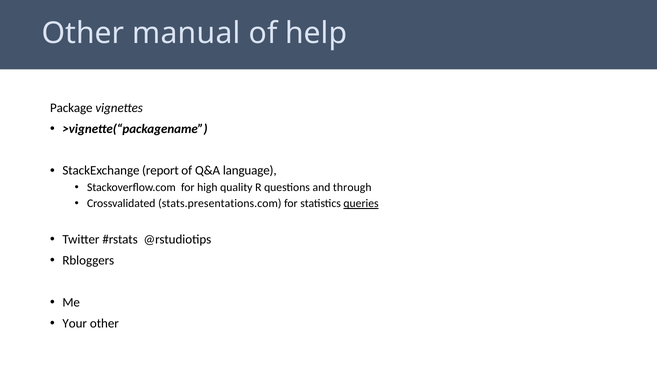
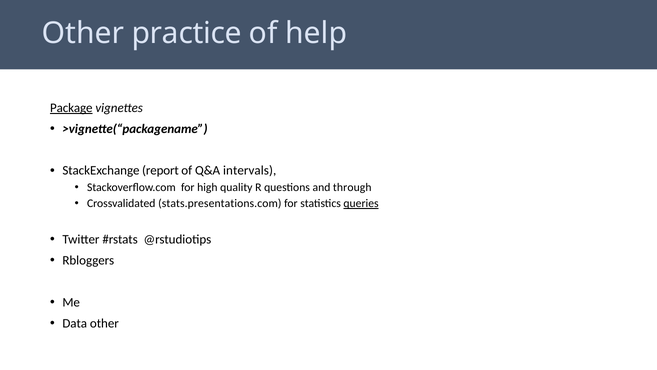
manual: manual -> practice (187, 33)
Package underline: none -> present (71, 108)
language: language -> intervals (250, 170)
Your: Your -> Data (75, 323)
